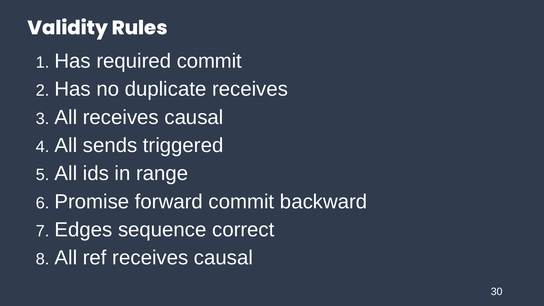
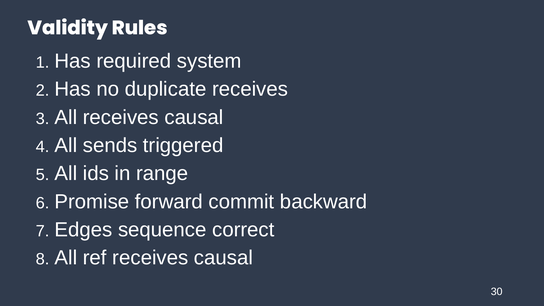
required commit: commit -> system (209, 61)
